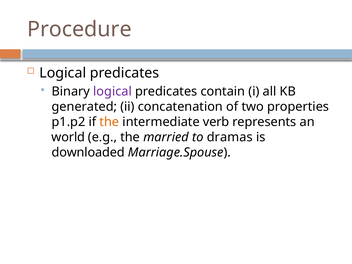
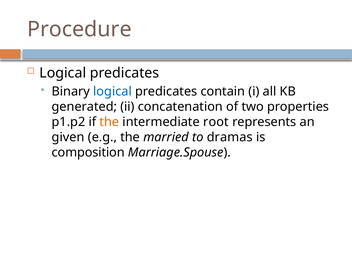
logical colour: purple -> blue (113, 92)
verb: verb -> root (216, 122)
world: world -> given (68, 137)
downloaded: downloaded -> composition (88, 153)
